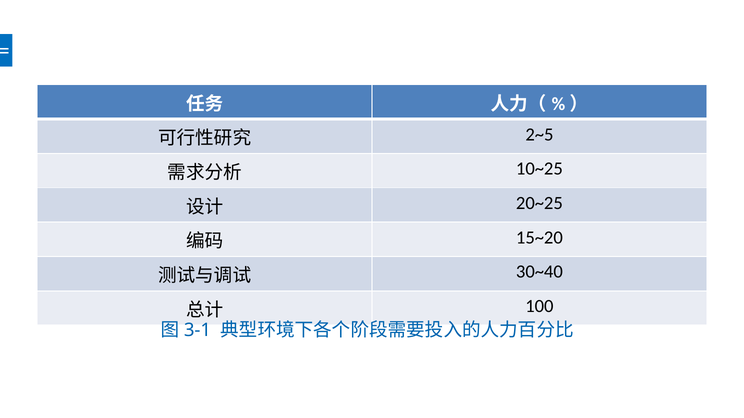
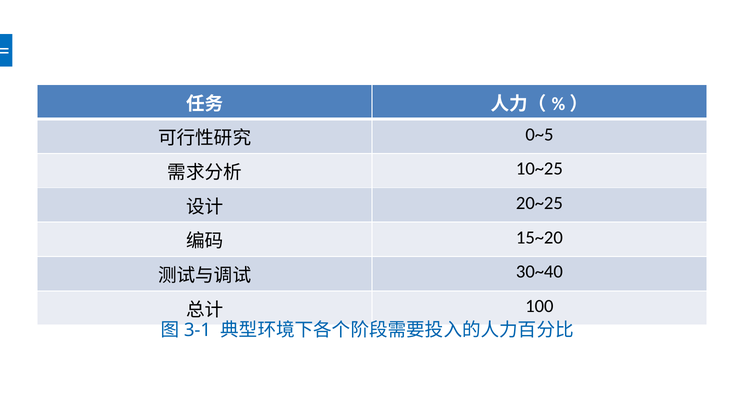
2~5: 2~5 -> 0~5 (539, 135)
